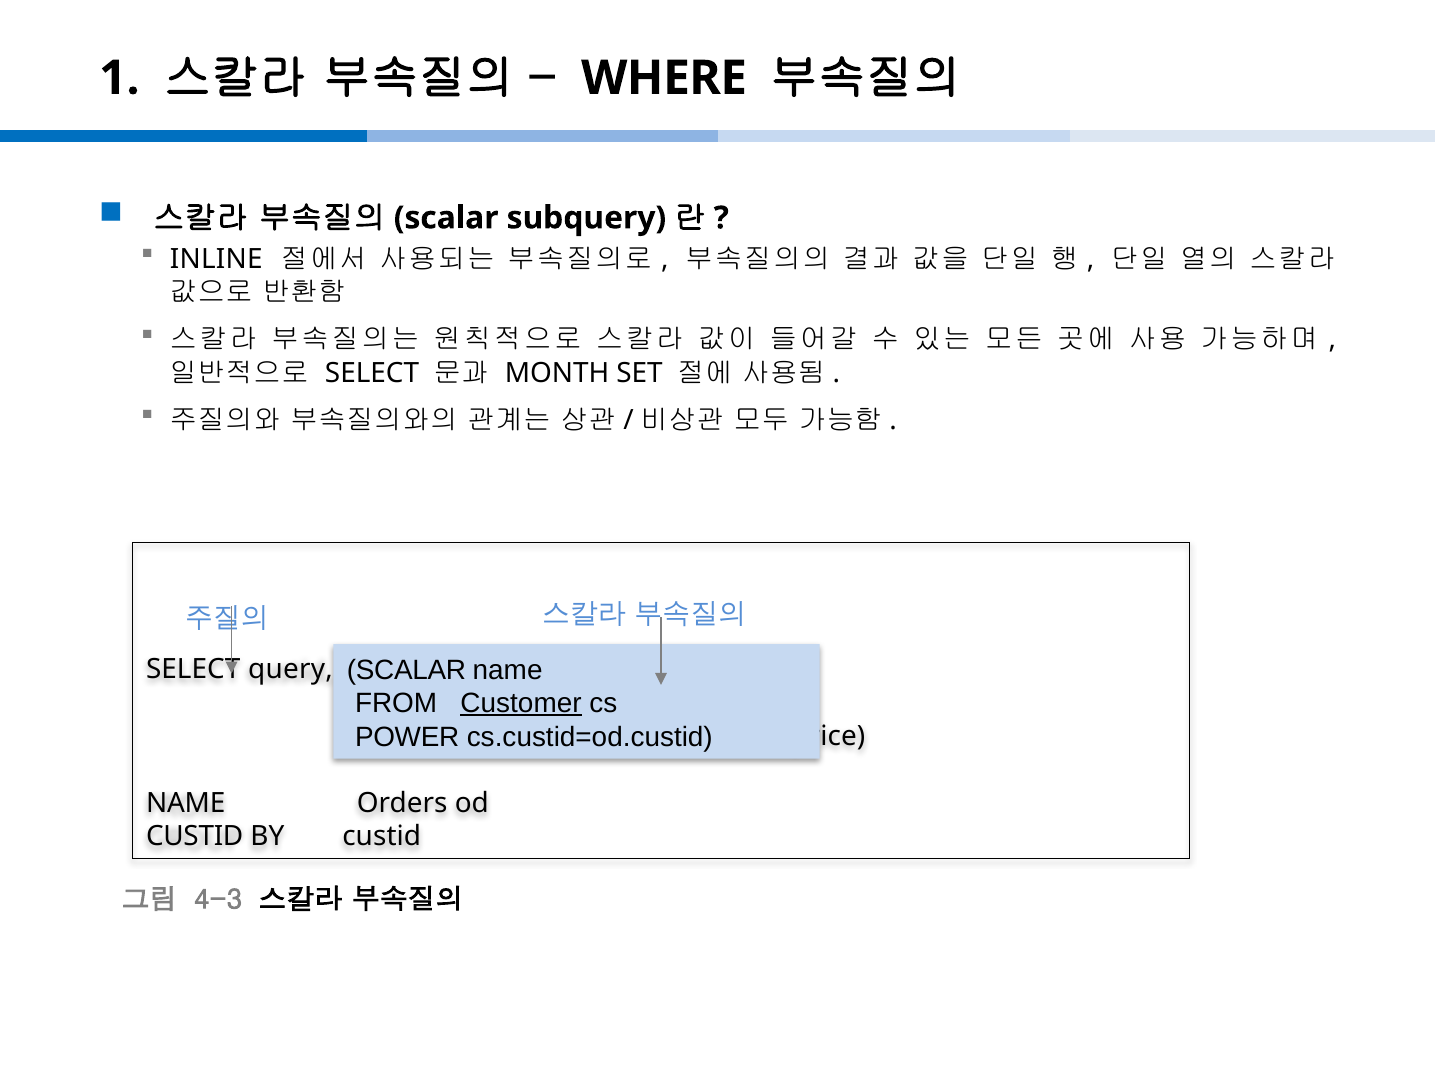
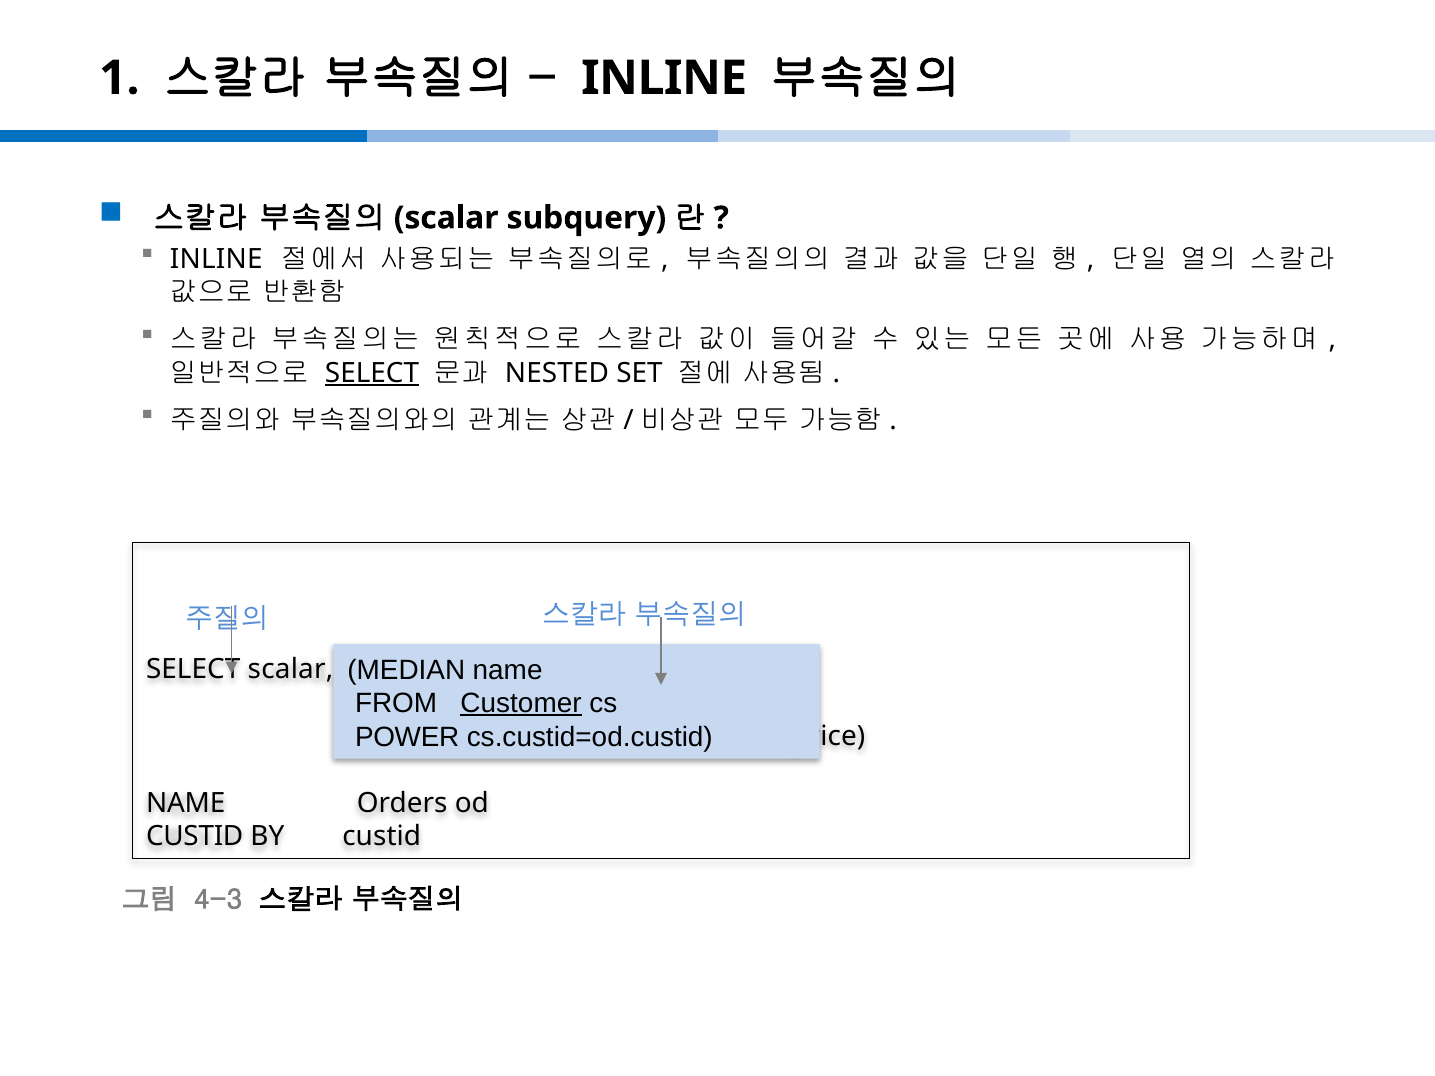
WHERE: WHERE -> INLINE (664, 78)
SELECT underline: none -> present (372, 373)
MONTH: MONTH -> NESTED (557, 373)
SCALAR: SCALAR -> MEDIAN (406, 670)
SELECT query: query -> scalar (291, 669)
